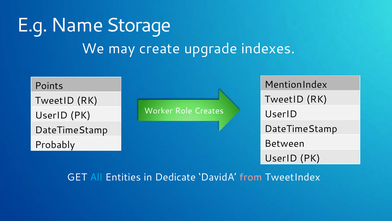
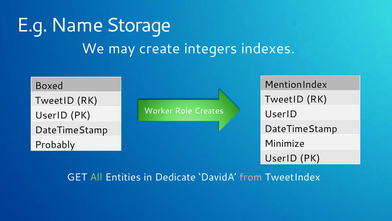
upgrade: upgrade -> integers (211, 49)
Points: Points -> Boxed (49, 86)
Between: Between -> Minimize (285, 143)
All colour: light blue -> light green (96, 177)
